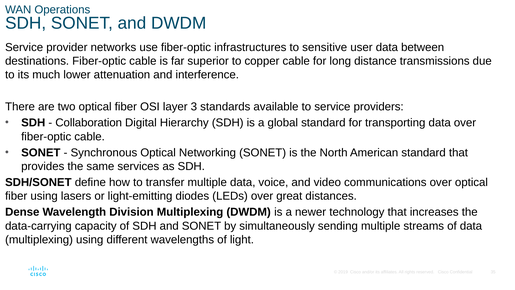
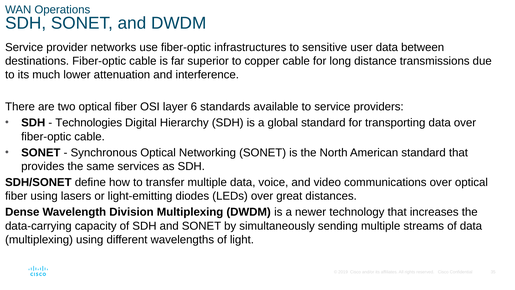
3: 3 -> 6 (194, 107)
Collaboration: Collaboration -> Technologies (89, 123)
